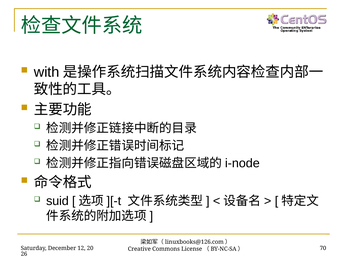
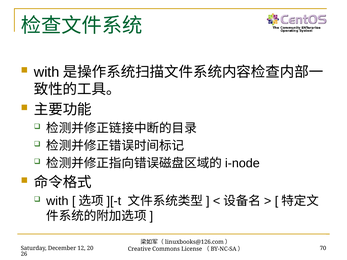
suid: suid -> with (57, 201)
